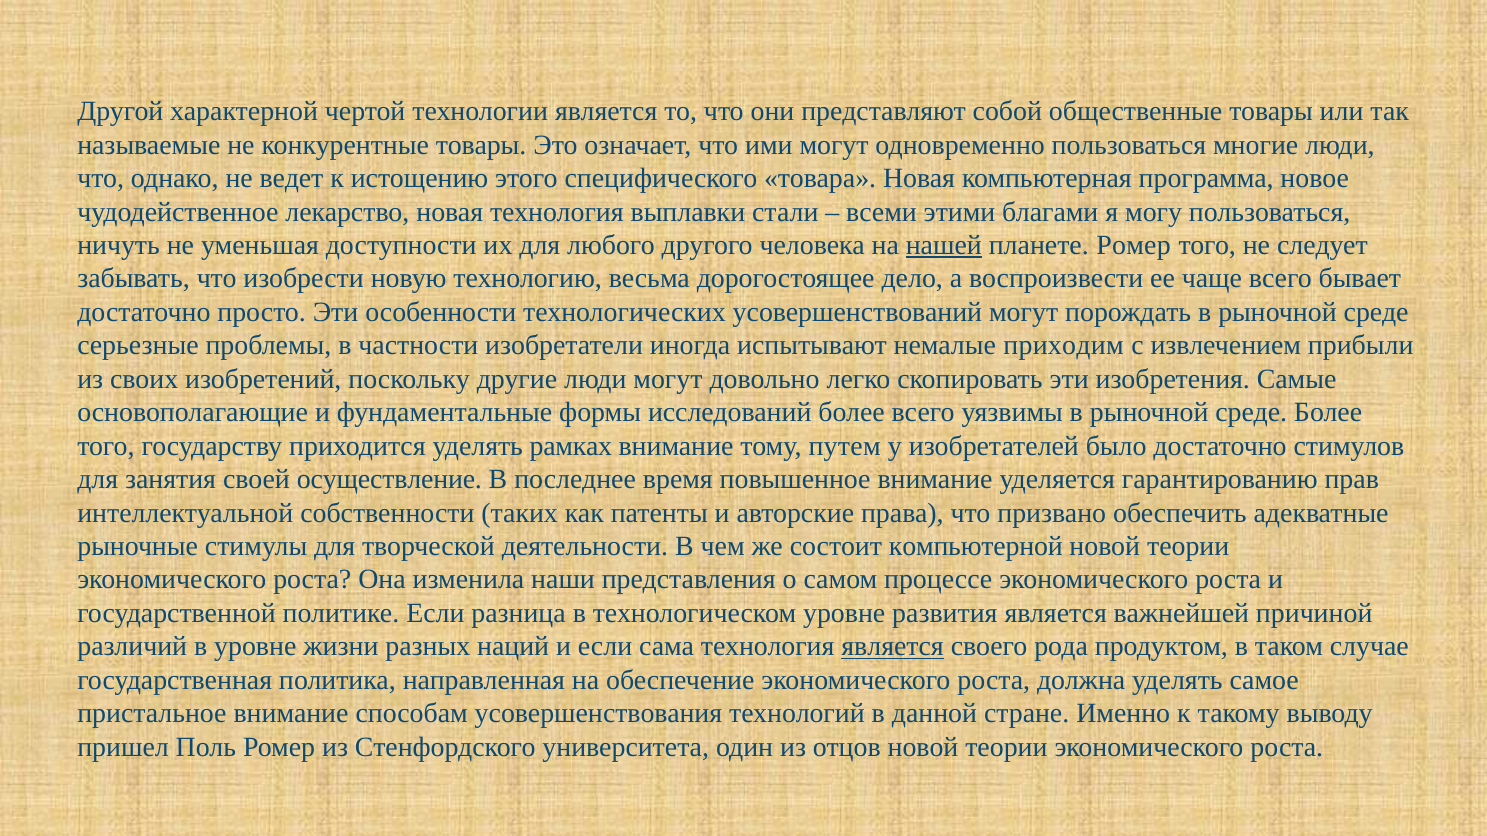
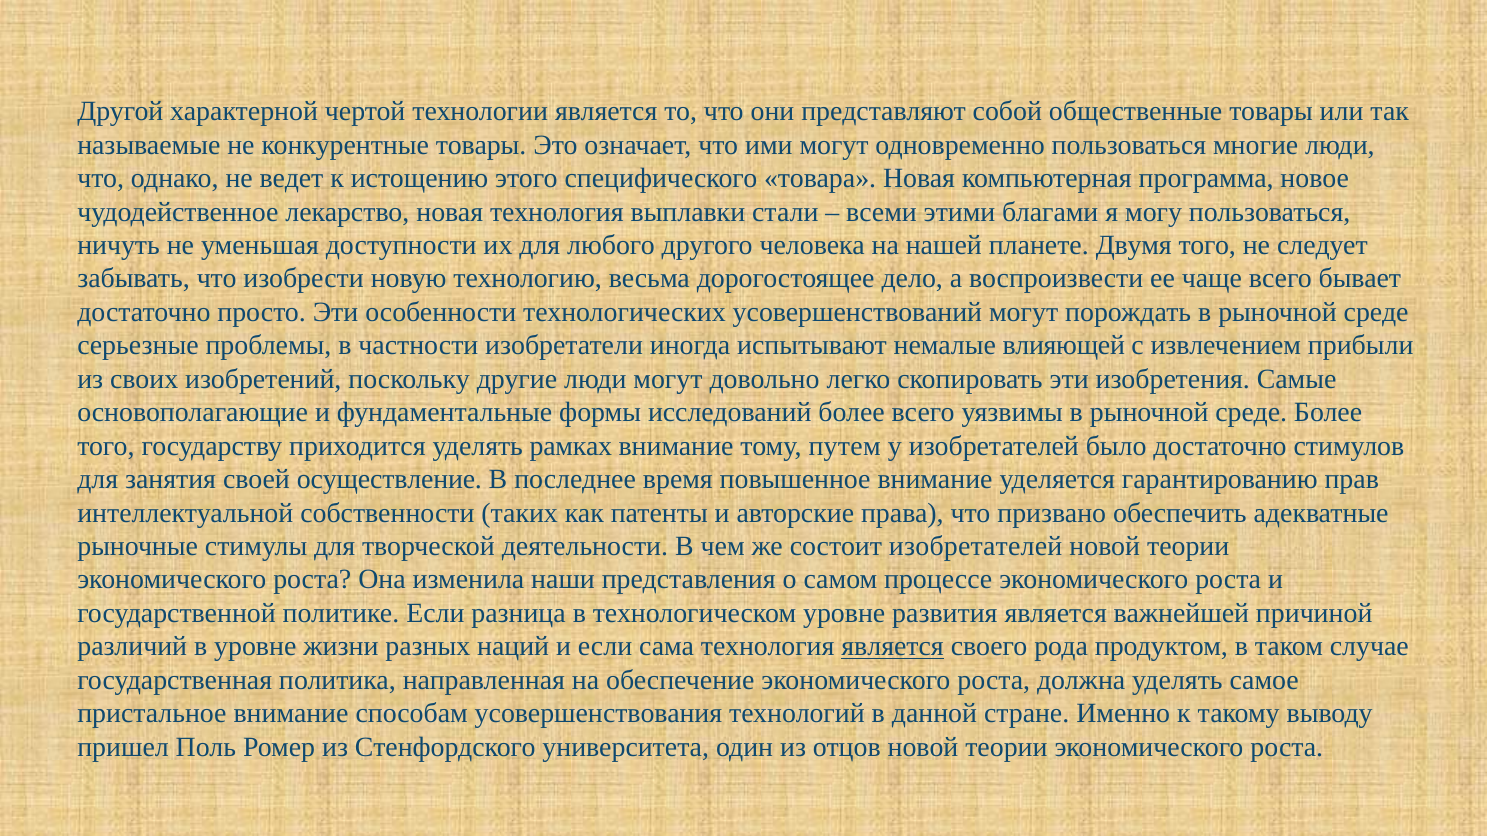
нашей underline: present -> none (944, 245)
планете Ромер: Ромер -> Двумя (1134, 245)
приходим: приходим -> влияющей (1064, 346)
состоит компьютерной: компьютерной -> изобретателей (976, 547)
